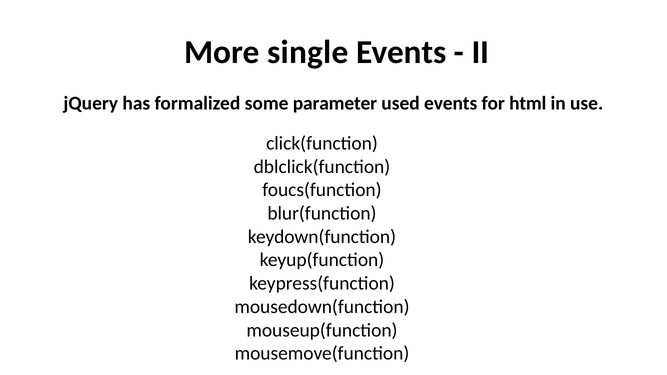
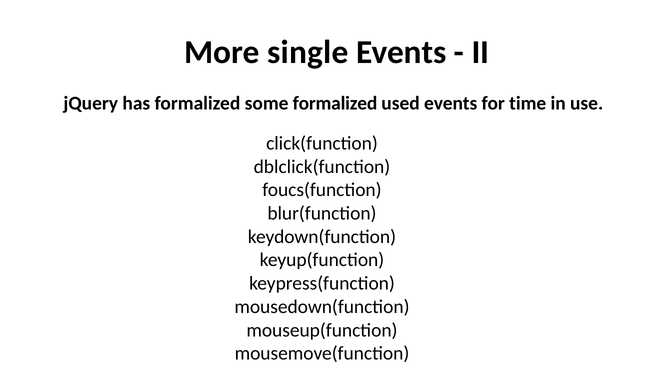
some parameter: parameter -> formalized (335, 103)
html: html -> time (528, 103)
